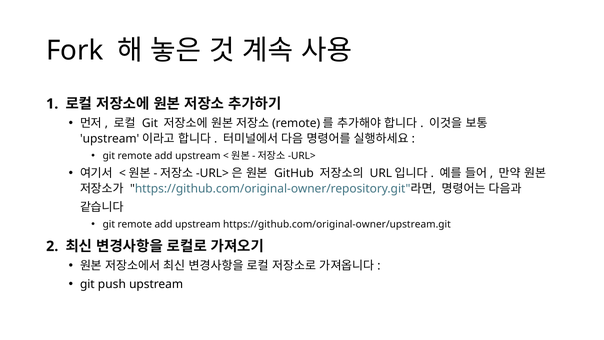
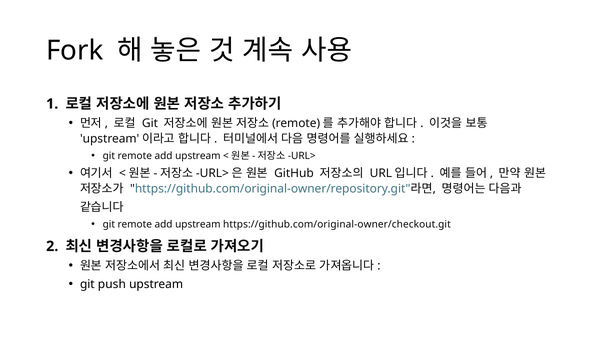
https://github.com/original-owner/upstream.git: https://github.com/original-owner/upstream.git -> https://github.com/original-owner/checkout.git (337, 224)
